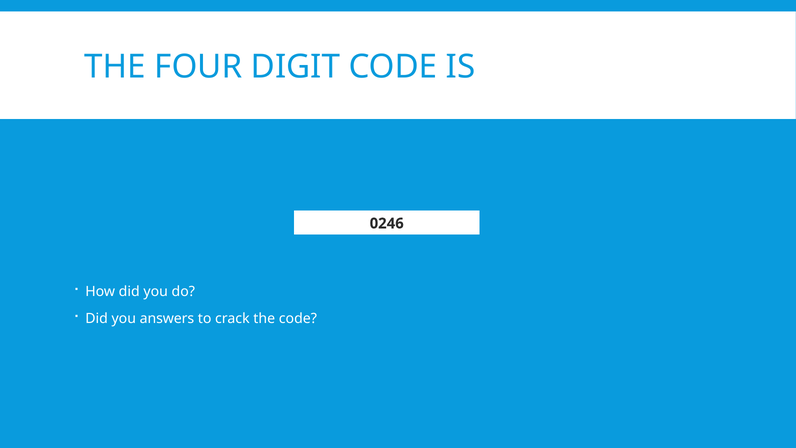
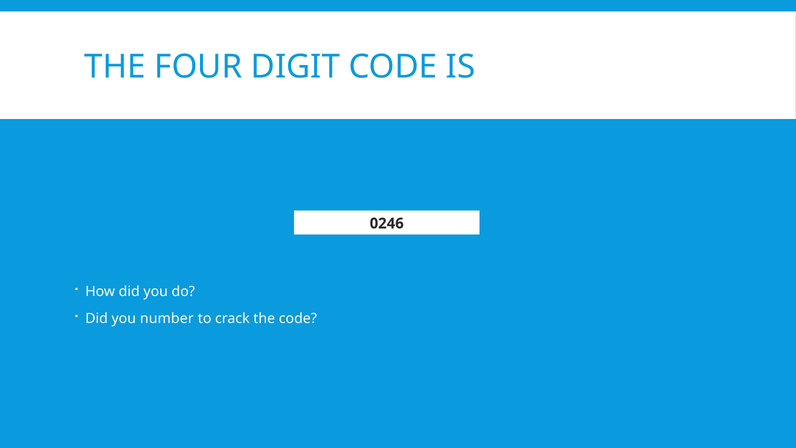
answers: answers -> number (167, 318)
